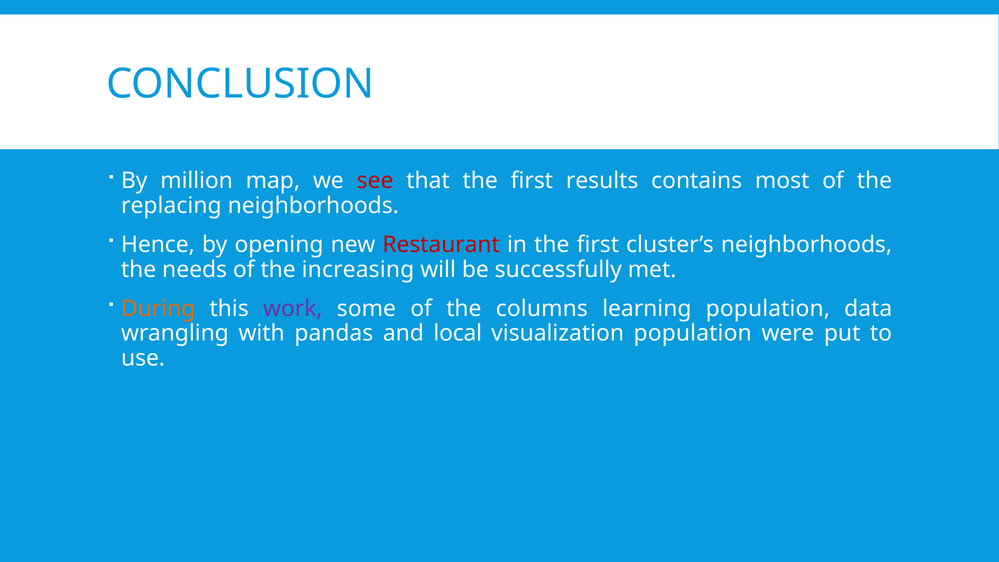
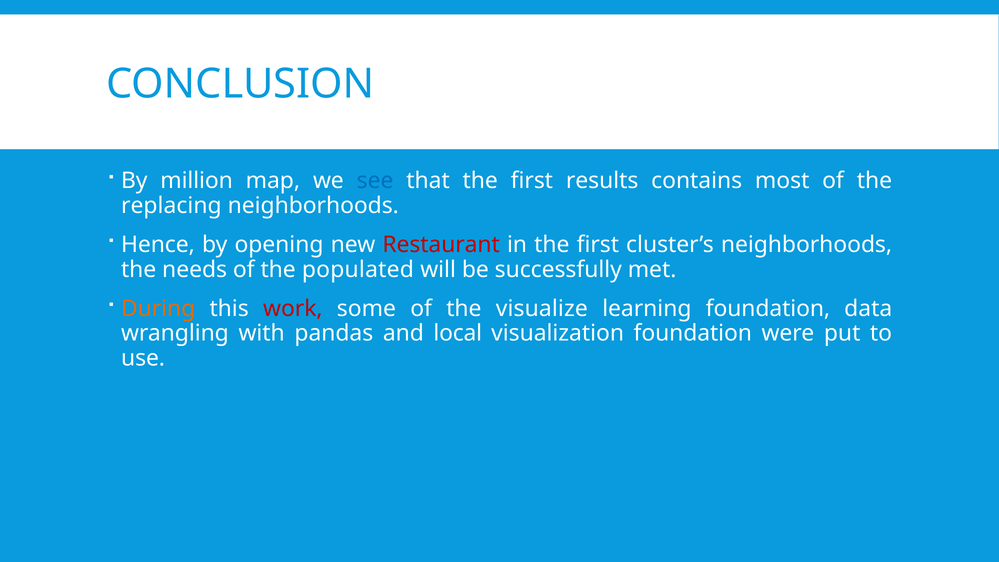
see colour: red -> blue (375, 181)
increasing: increasing -> populated (358, 269)
work colour: purple -> red (293, 309)
columns: columns -> visualize (542, 309)
learning population: population -> foundation (768, 309)
visualization population: population -> foundation (693, 333)
